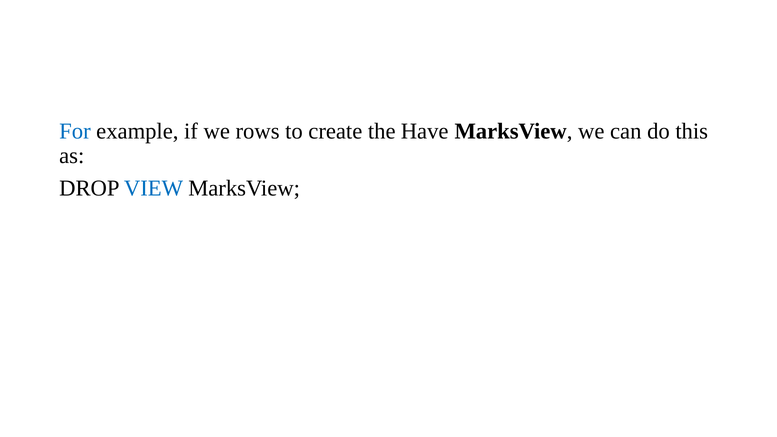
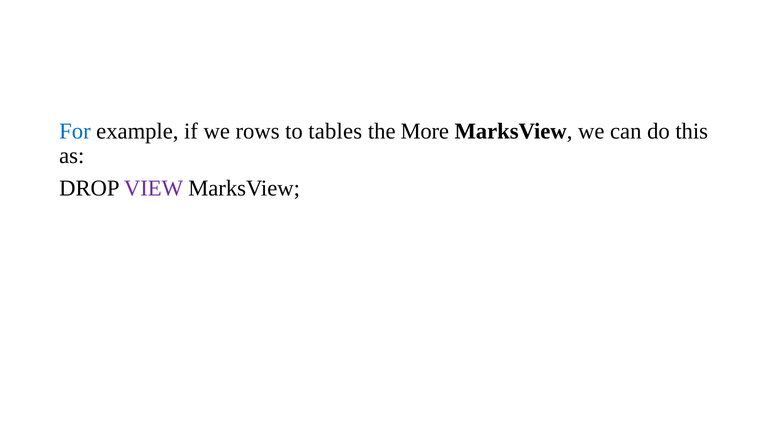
create: create -> tables (335, 131)
Have: Have -> More (425, 131)
VIEW colour: blue -> purple (153, 188)
